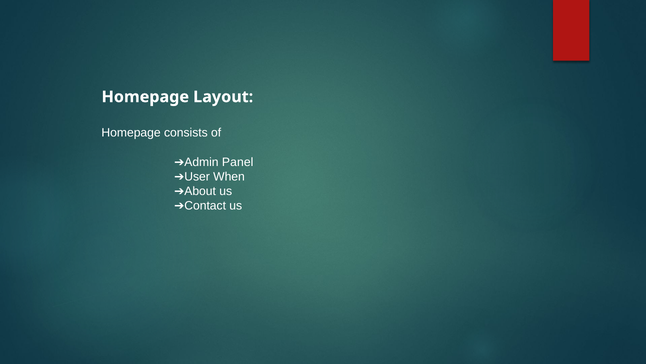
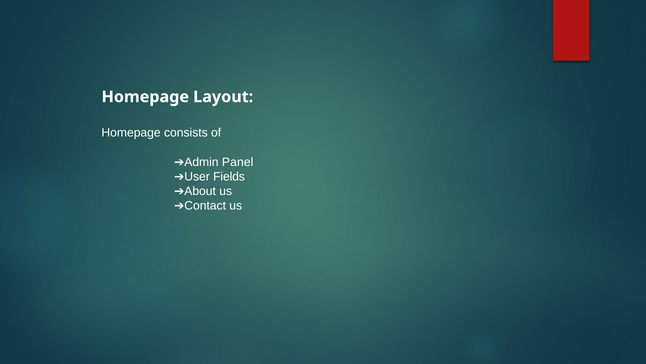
When: When -> Fields (229, 176)
